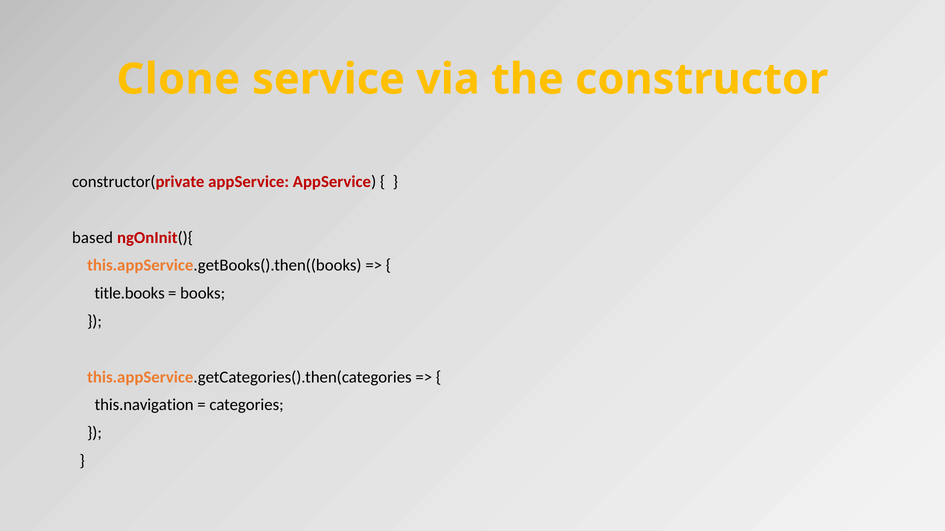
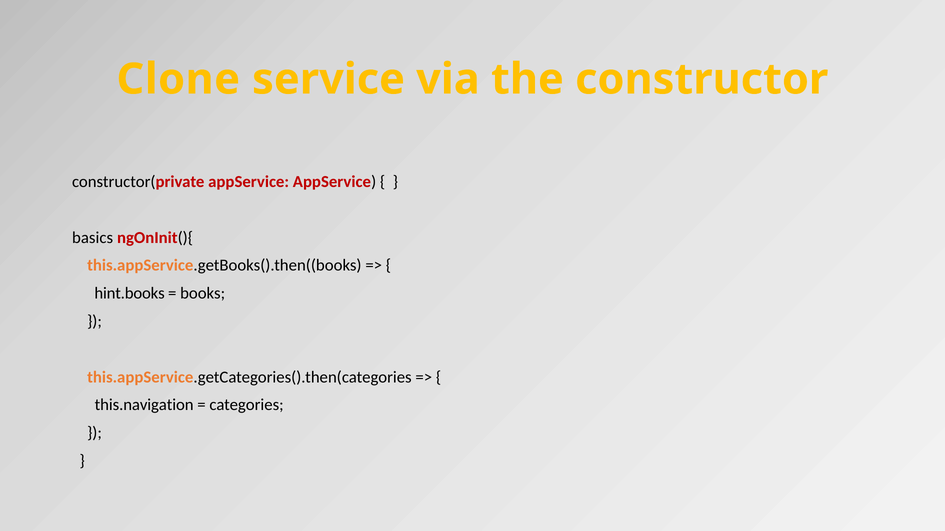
based: based -> basics (93, 238)
title.books: title.books -> hint.books (130, 294)
